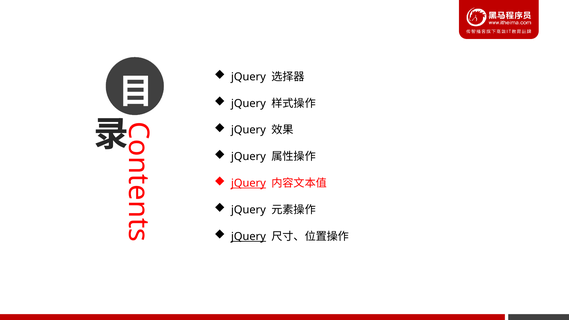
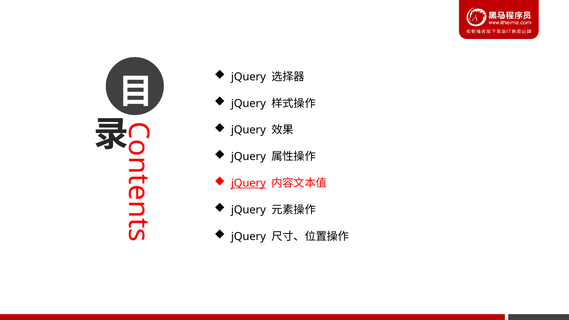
jQuery underline: present -> none (248, 236)
